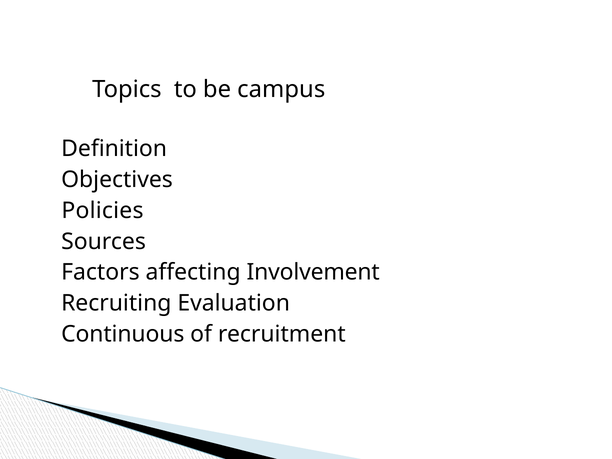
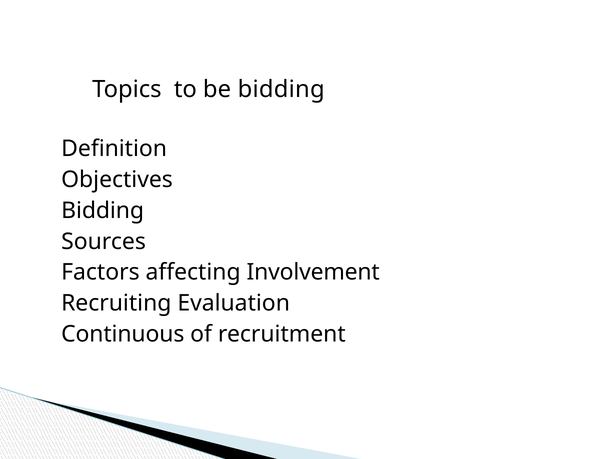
be campus: campus -> bidding (281, 89)
Policies: Policies -> Bidding (103, 210)
